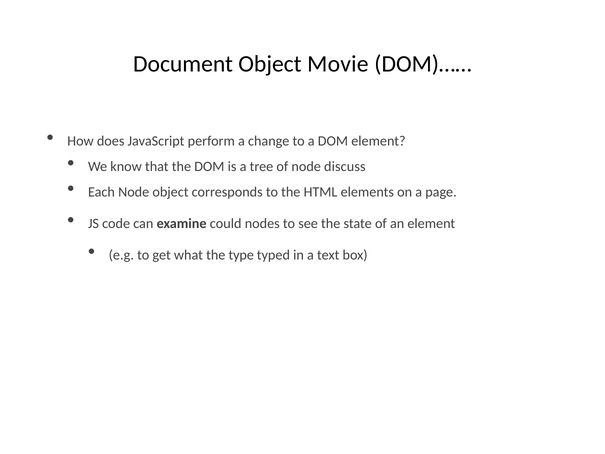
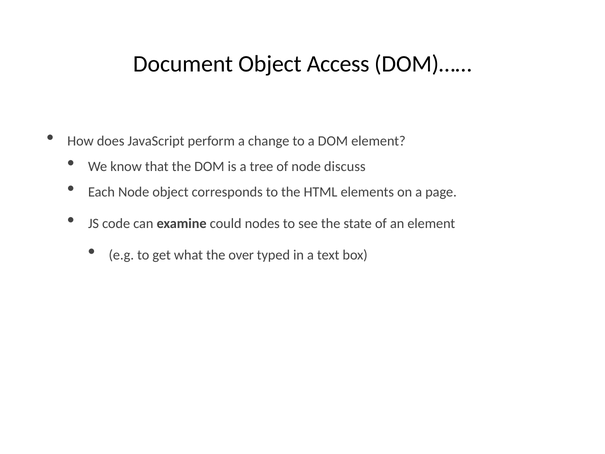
Movie: Movie -> Access (338, 64)
type: type -> over (241, 255)
